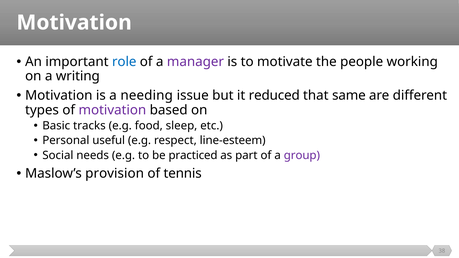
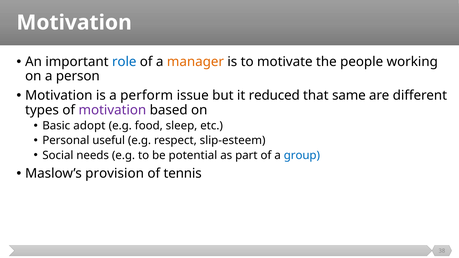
manager colour: purple -> orange (195, 62)
writing: writing -> person (78, 76)
needing: needing -> perform (147, 96)
tracks: tracks -> adopt (89, 126)
line-esteem: line-esteem -> slip-esteem (233, 141)
practiced: practiced -> potential (193, 155)
group colour: purple -> blue (302, 155)
